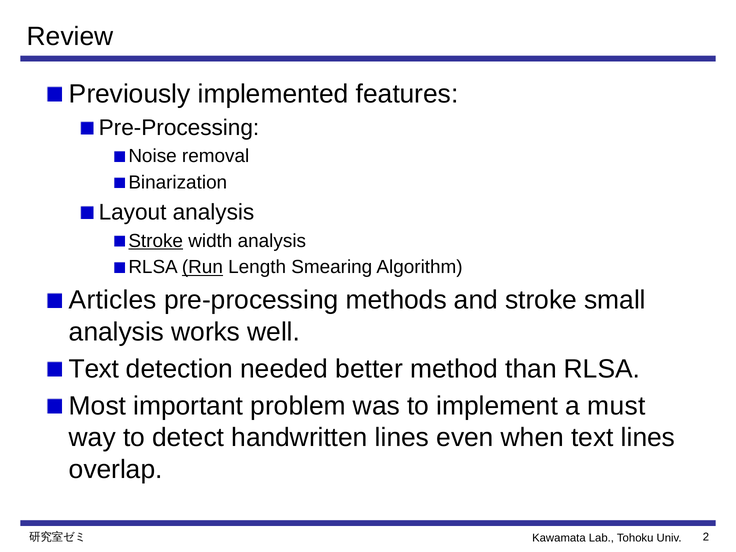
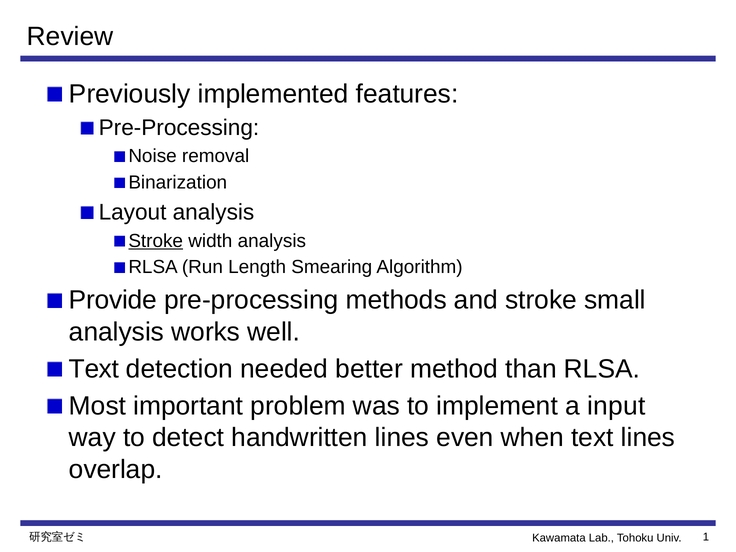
Run underline: present -> none (202, 267)
Articles: Articles -> Provide (113, 300)
must: must -> input (616, 406)
2: 2 -> 1 (706, 537)
